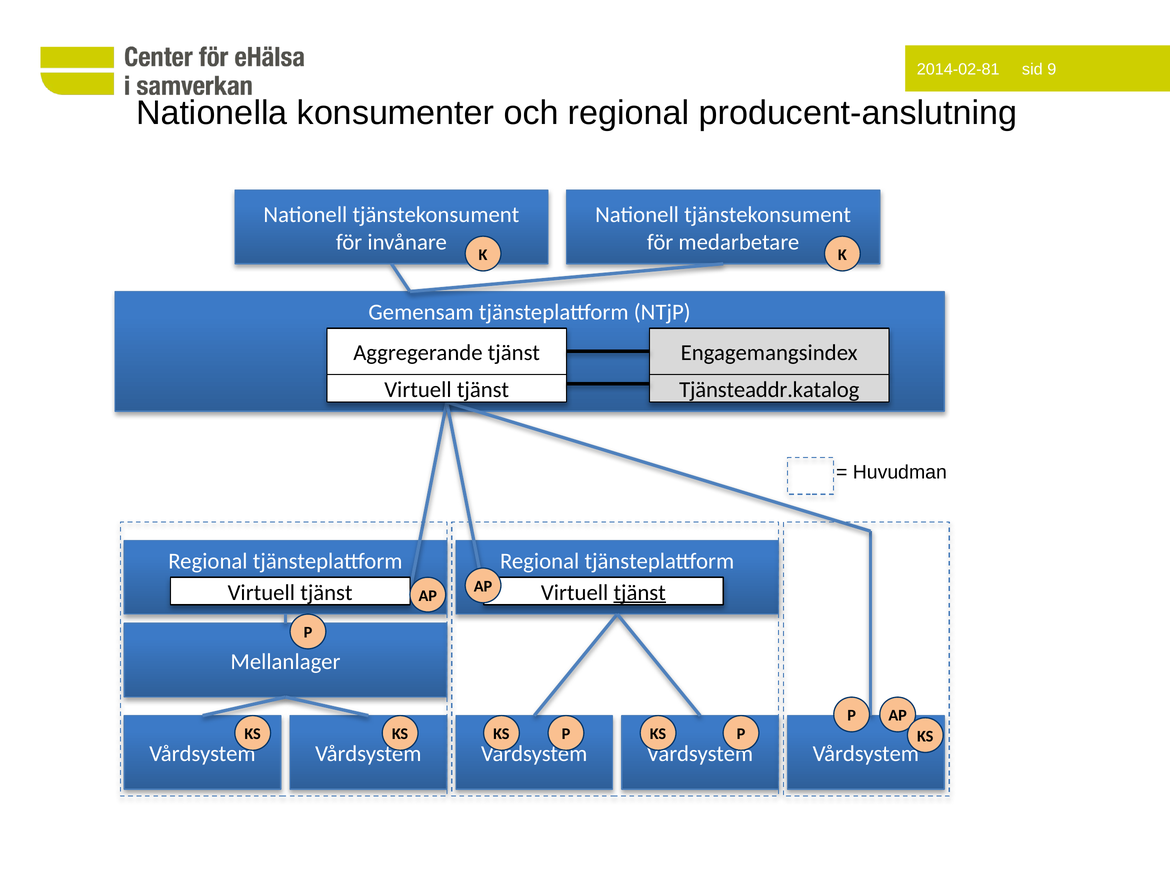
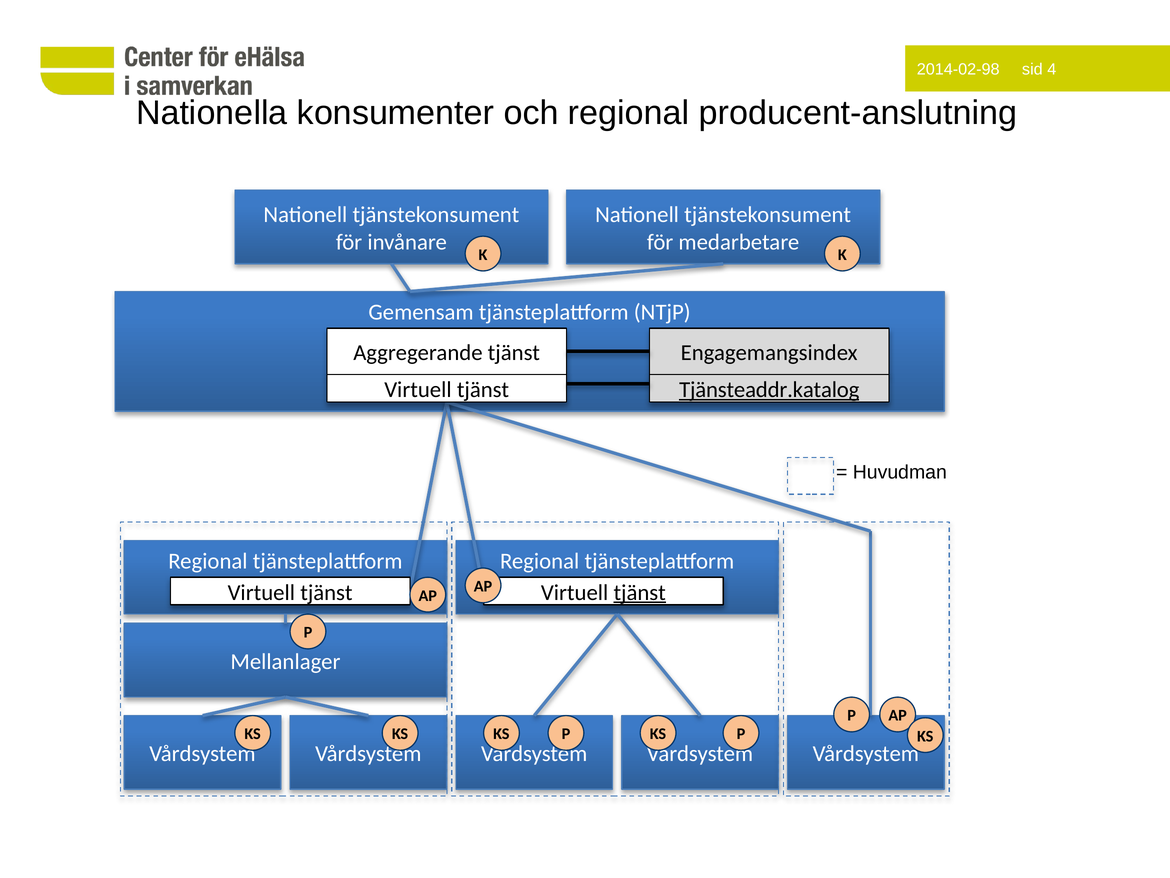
2014-02-81: 2014-02-81 -> 2014-02-98 (958, 69)
9: 9 -> 4 (1052, 69)
Tjänsteaddr.katalog underline: none -> present (769, 390)
